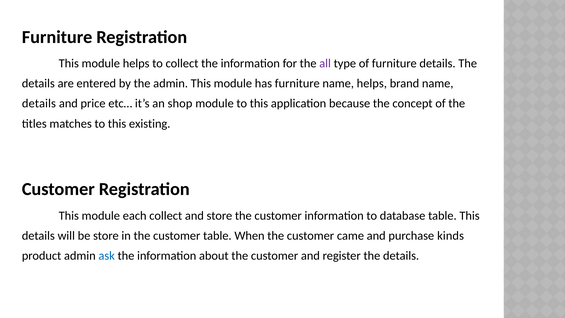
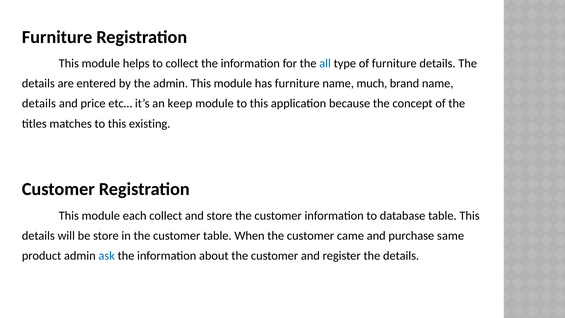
all colour: purple -> blue (325, 63)
name helps: helps -> much (372, 83)
shop: shop -> keep (180, 104)
kinds: kinds -> same (451, 235)
